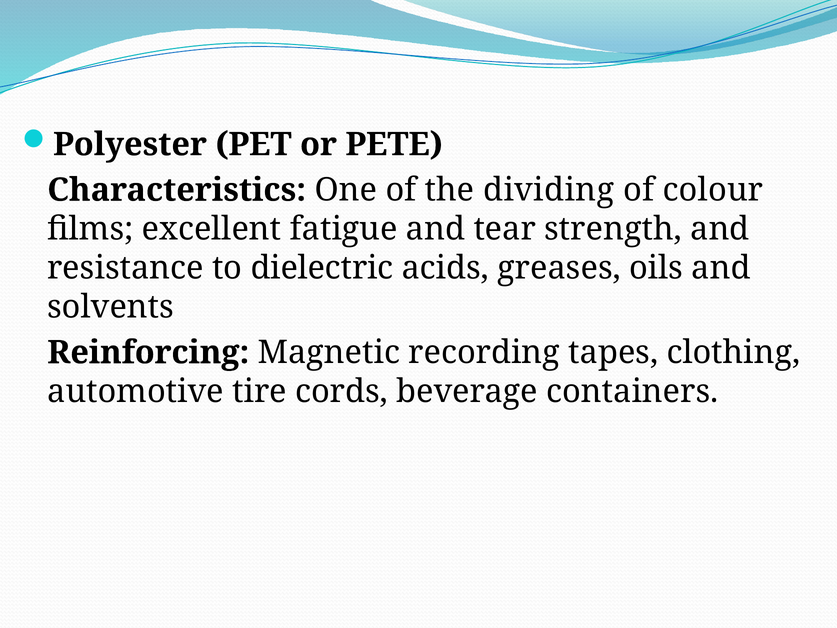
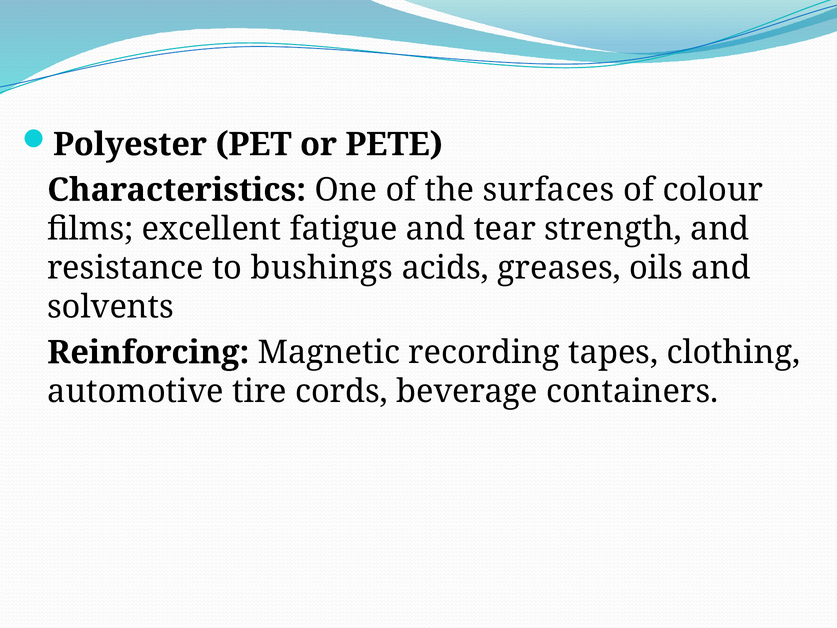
dividing: dividing -> surfaces (549, 190)
dielectric: dielectric -> bushings (322, 268)
